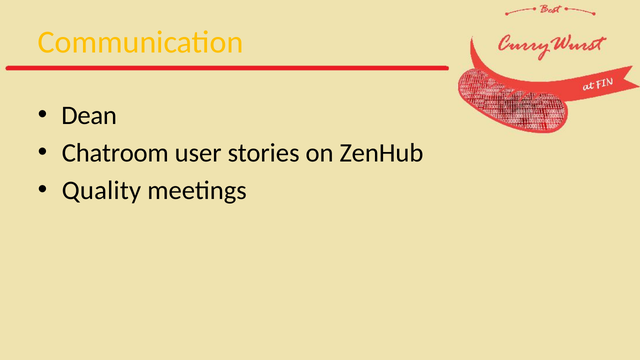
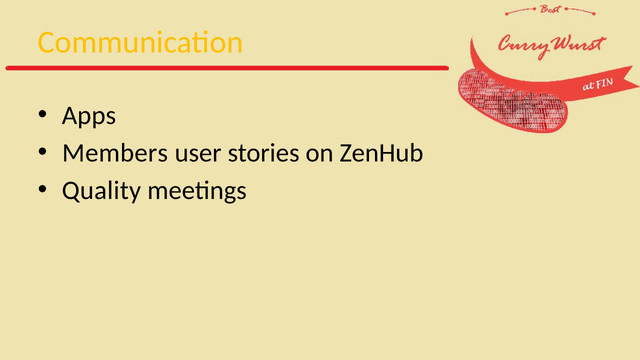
Dean: Dean -> Apps (89, 116)
Chatroom: Chatroom -> Members (115, 153)
